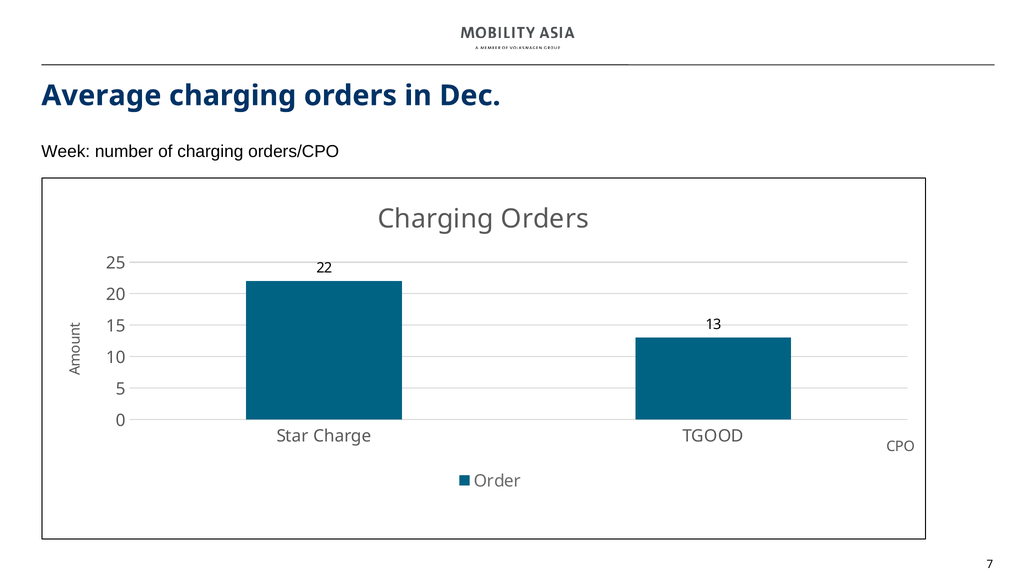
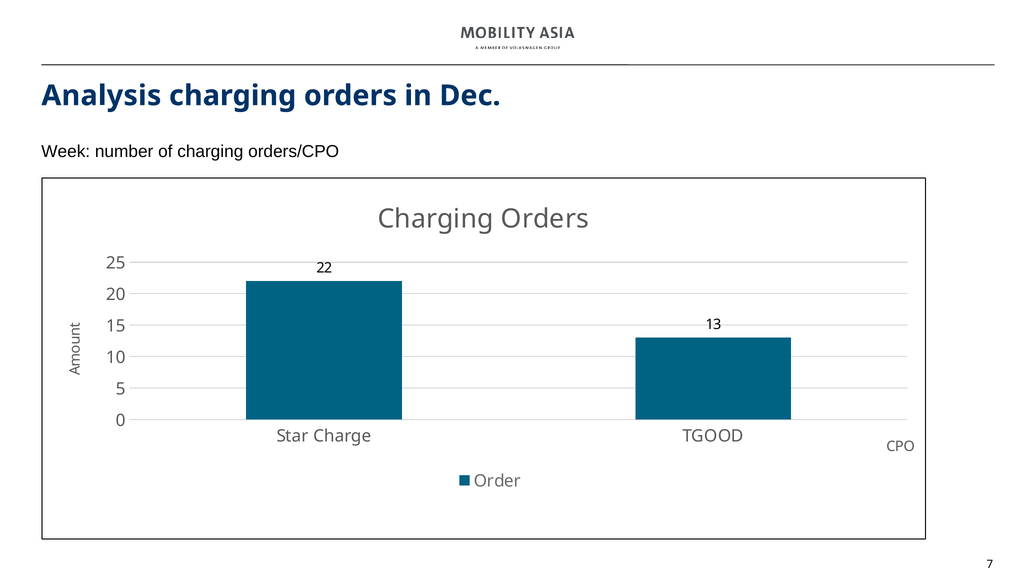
Average: Average -> Analysis (101, 96)
